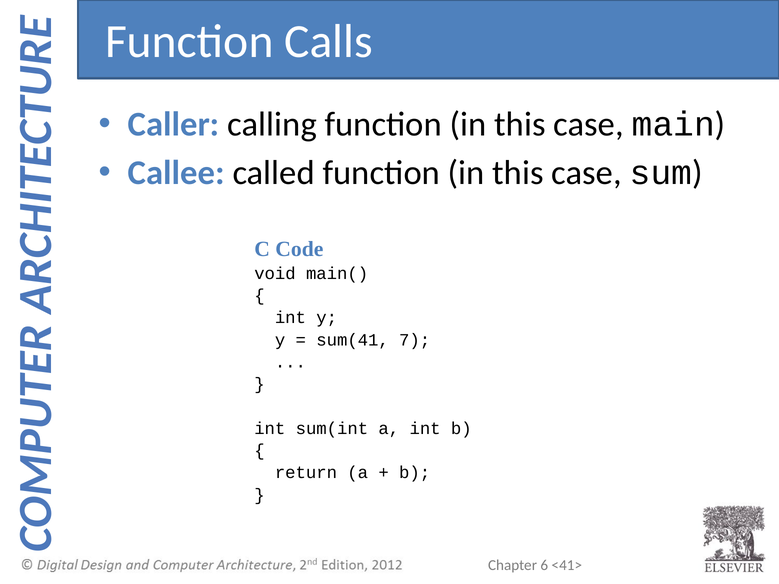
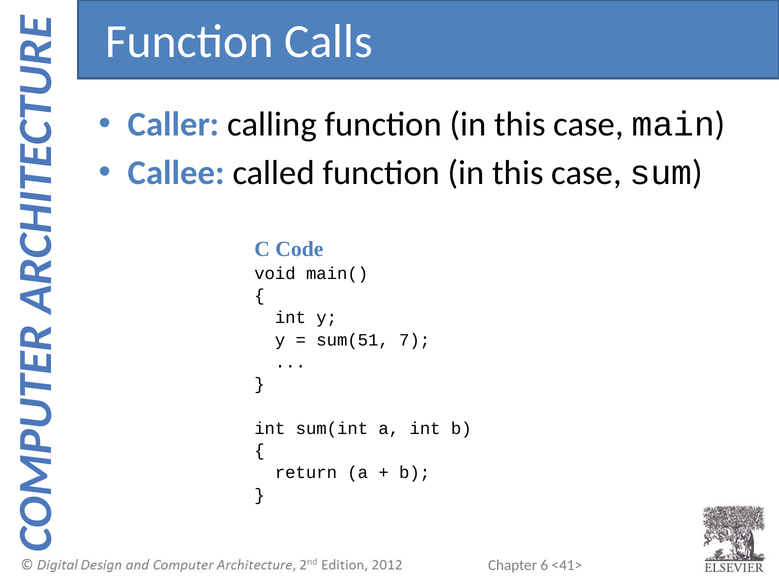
sum(41: sum(41 -> sum(51 (353, 340)
